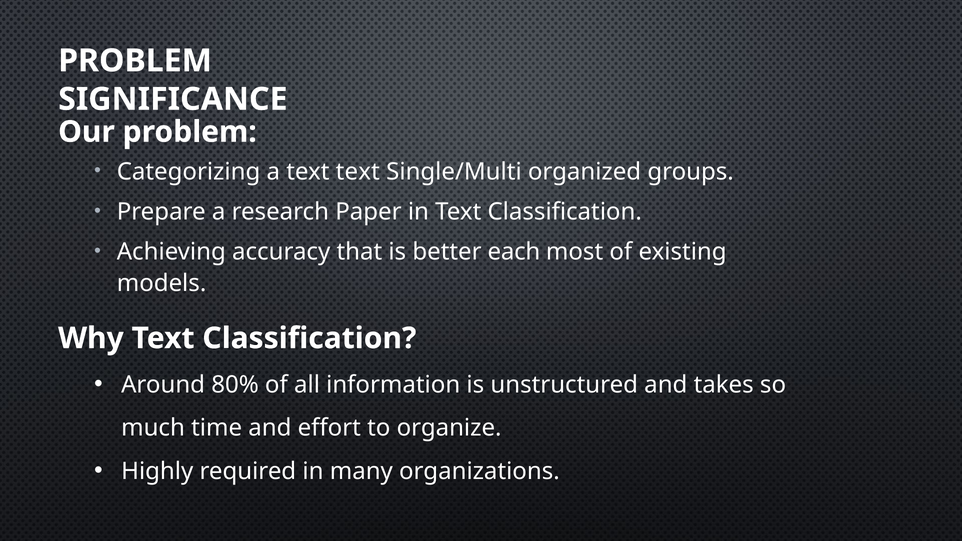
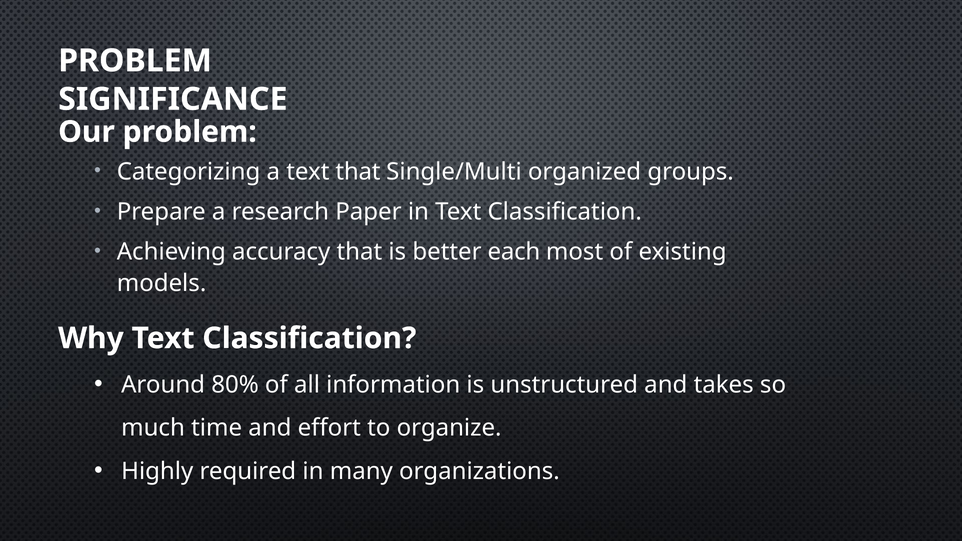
text text: text -> that (358, 172)
